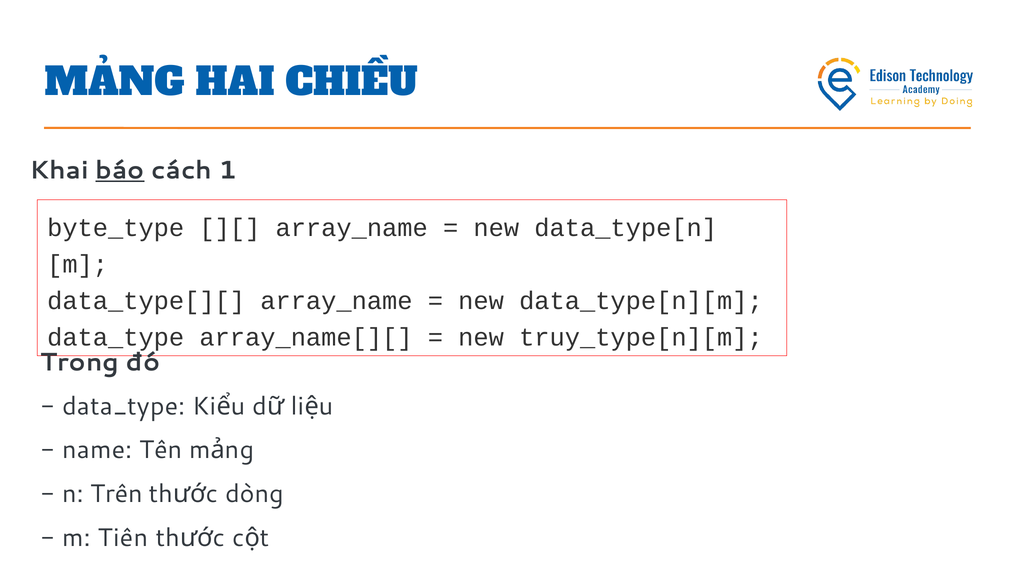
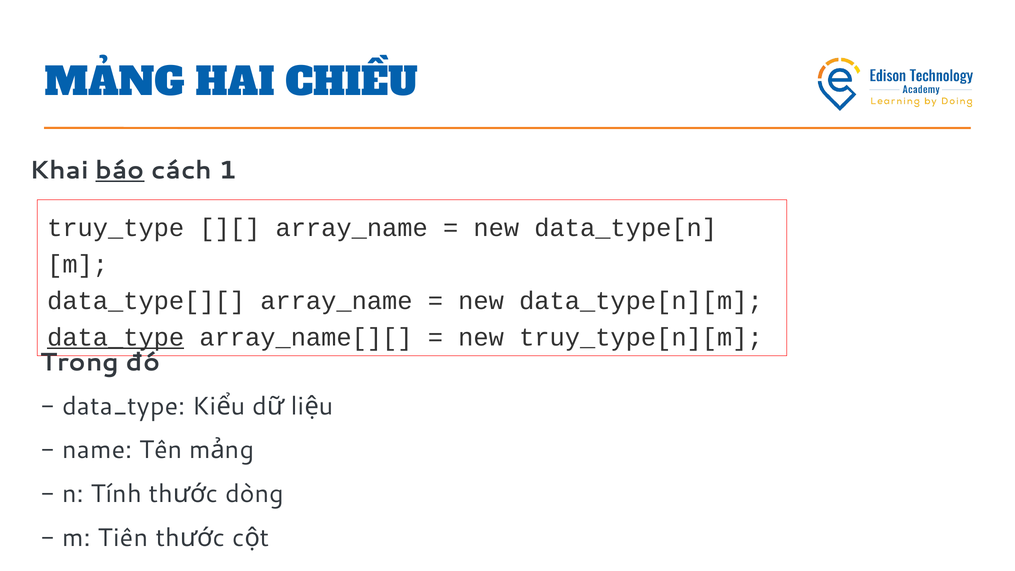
byte_type: byte_type -> truy_type (116, 228)
data_type underline: none -> present (116, 337)
Trên: Trên -> Tính (116, 494)
